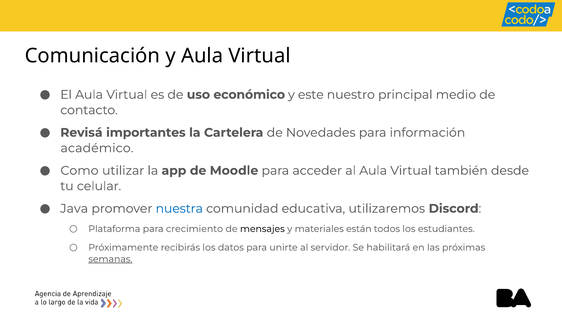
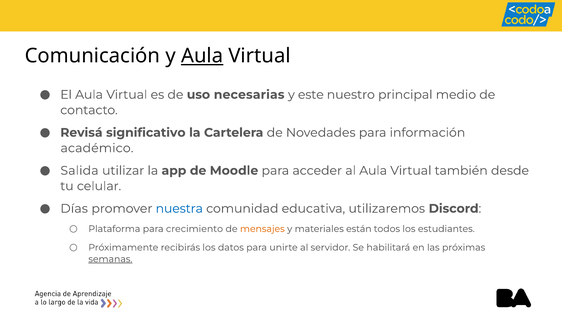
Aula underline: none -> present (202, 56)
económico: económico -> necesarias (249, 95)
importantes: importantes -> significativo (146, 133)
Como: Como -> Salida (79, 171)
Java: Java -> Días (74, 209)
mensajes colour: black -> orange (262, 229)
